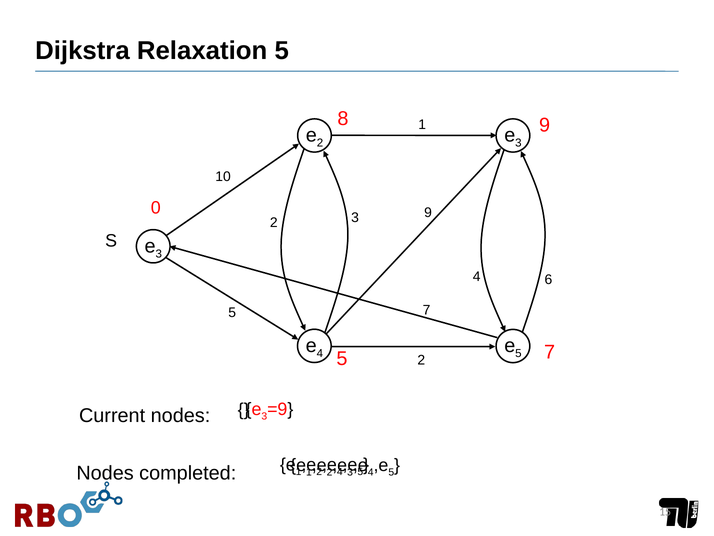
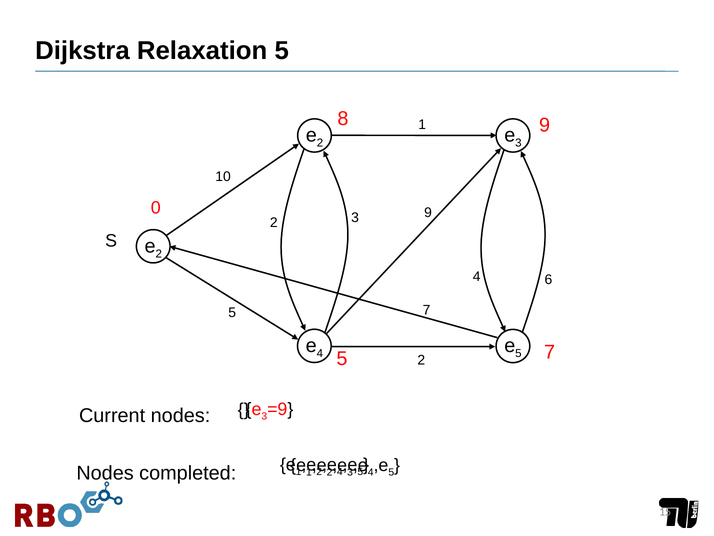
3: 3 -> 2 (159, 253)
